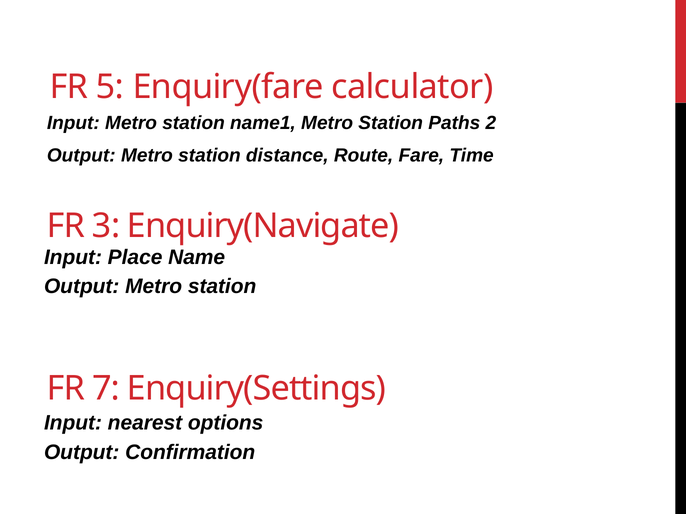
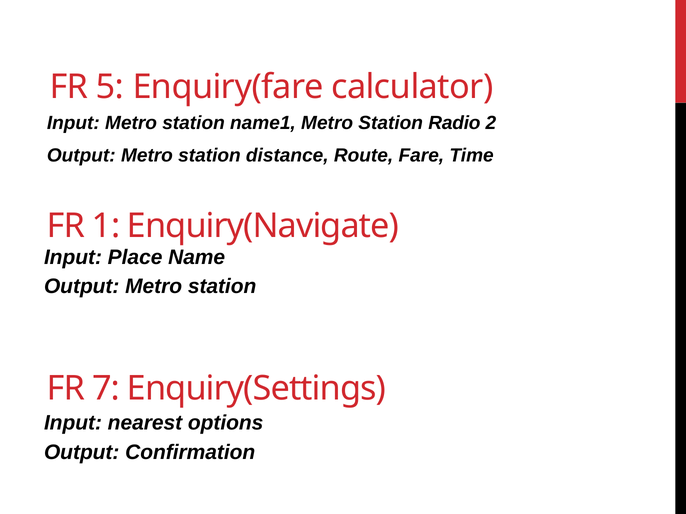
Paths: Paths -> Radio (454, 123)
3: 3 -> 1 (106, 226)
